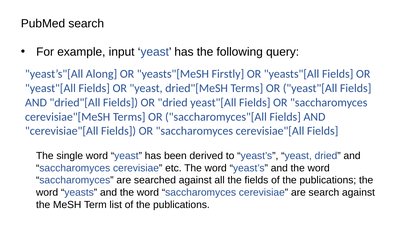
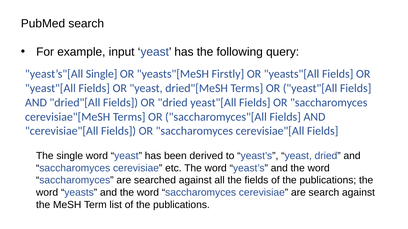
yeast’s"[All Along: Along -> Single (102, 74)
